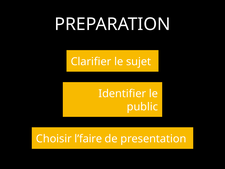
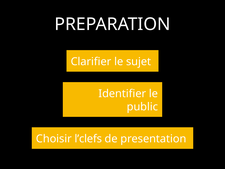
l’faire: l’faire -> l’clefs (88, 139)
